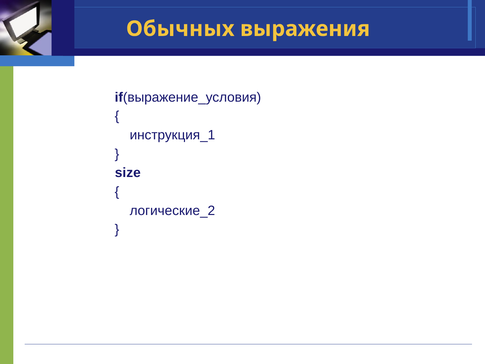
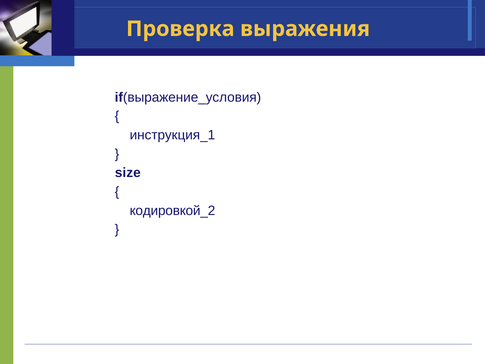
Обычных: Обычных -> Проверка (180, 29)
логические_2: логические_2 -> кодировкой_2 (172, 210)
